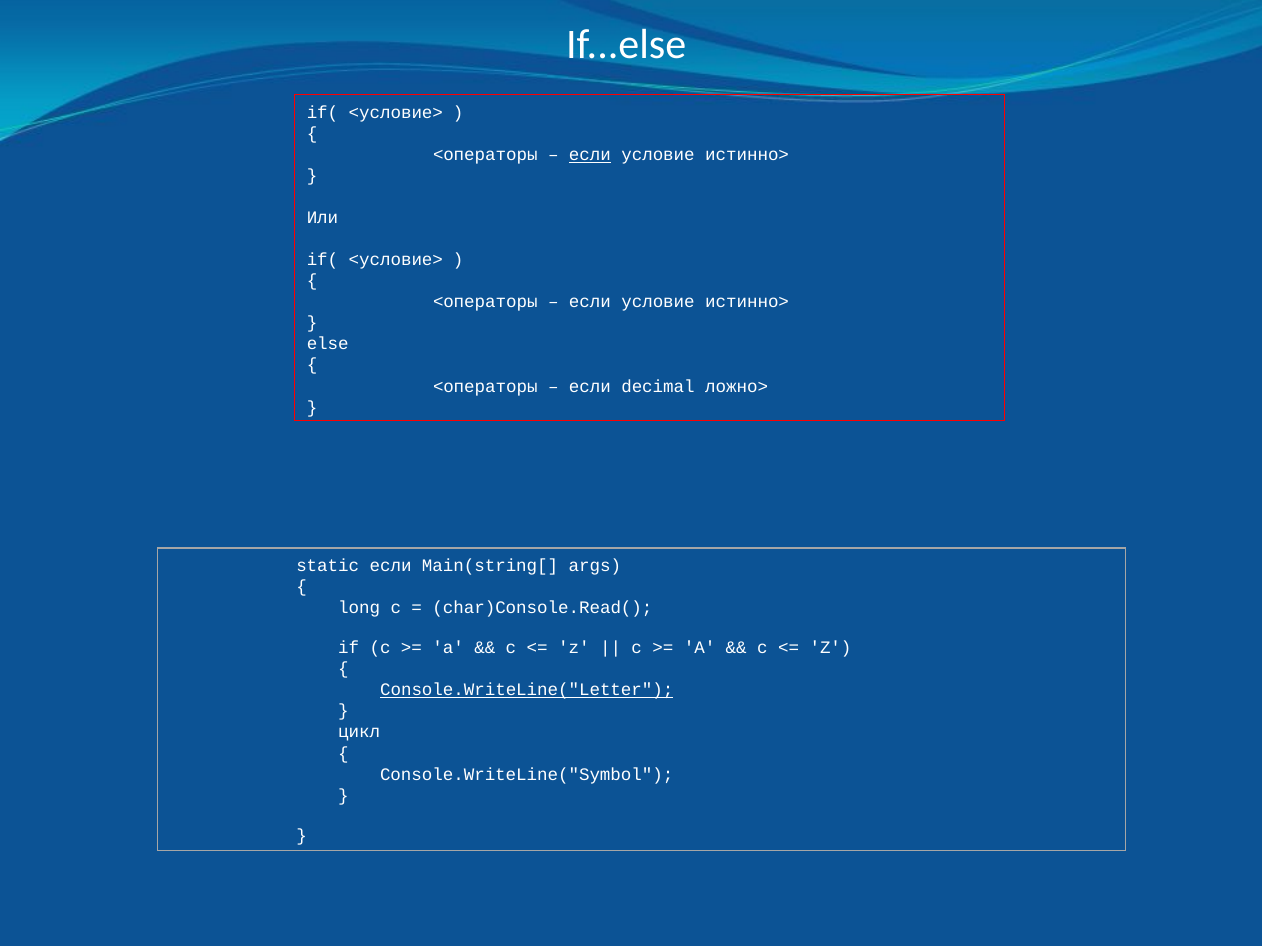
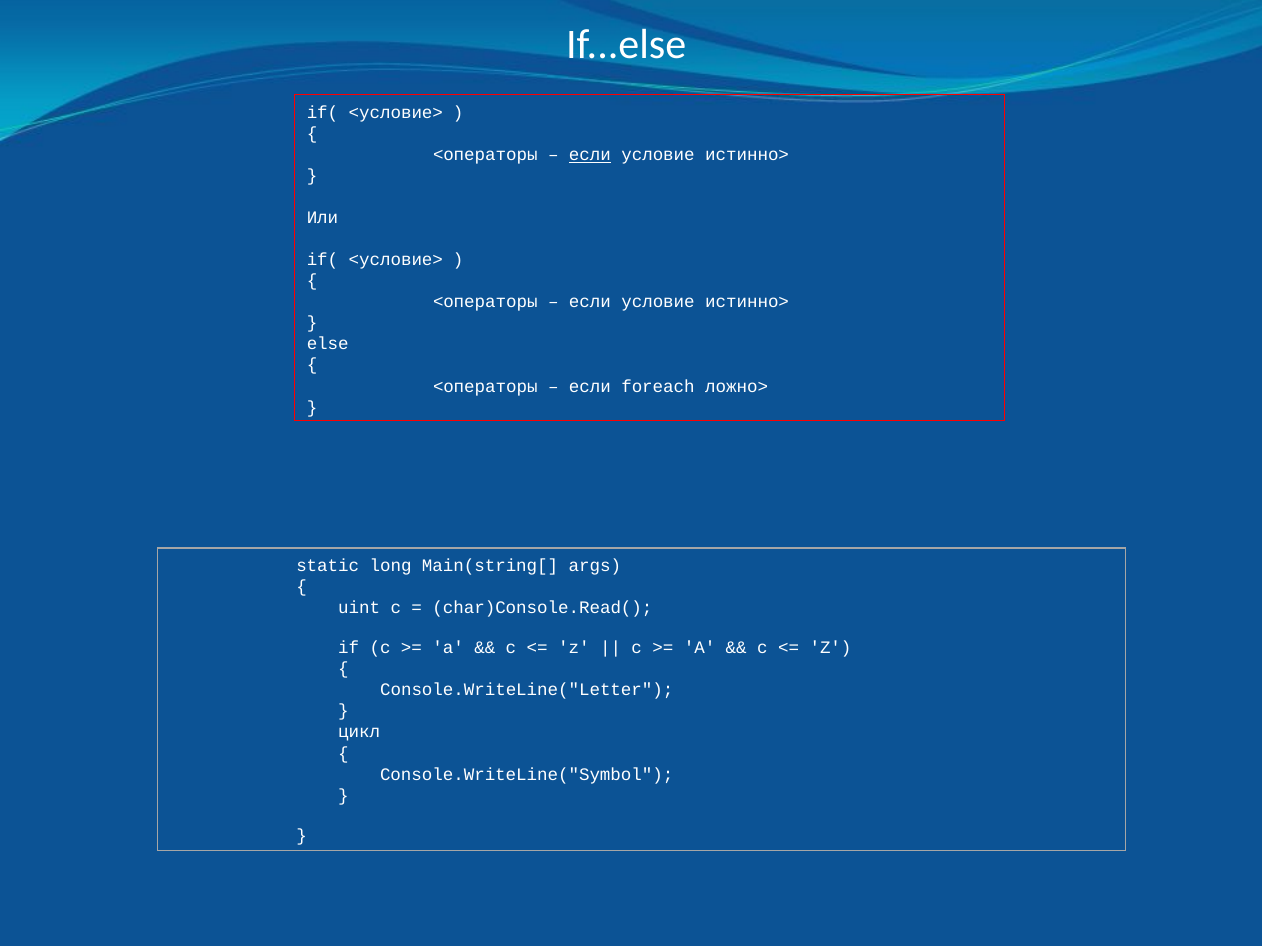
decimal: decimal -> foreach (658, 386)
static если: если -> long (391, 566)
long: long -> uint (359, 608)
Console.WriteLine("Letter underline: present -> none (527, 690)
